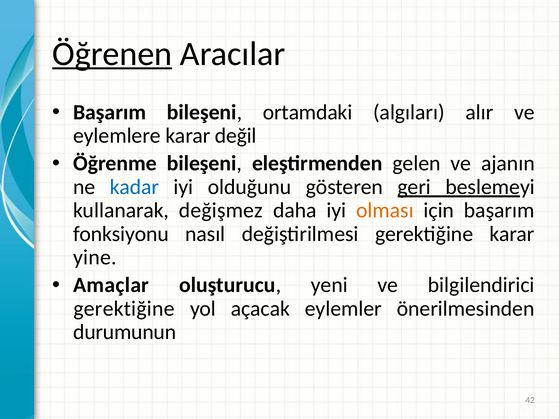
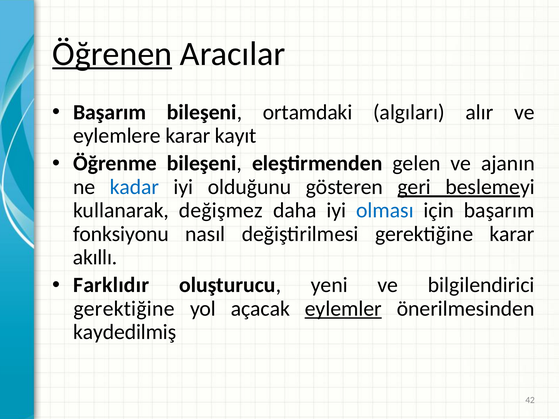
değil: değil -> kayıt (236, 136)
olması colour: orange -> blue (385, 211)
yine: yine -> akıllı (95, 257)
Amaçlar: Amaçlar -> Farklıdır (111, 285)
eylemler underline: none -> present (343, 309)
durumunun: durumunun -> kaydedilmiş (125, 332)
